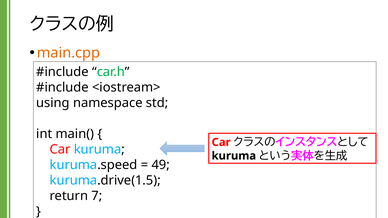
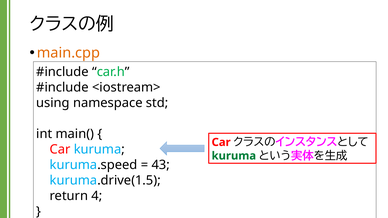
kuruma colour: black -> green (234, 156)
49: 49 -> 43 (161, 165)
7: 7 -> 4 (97, 196)
